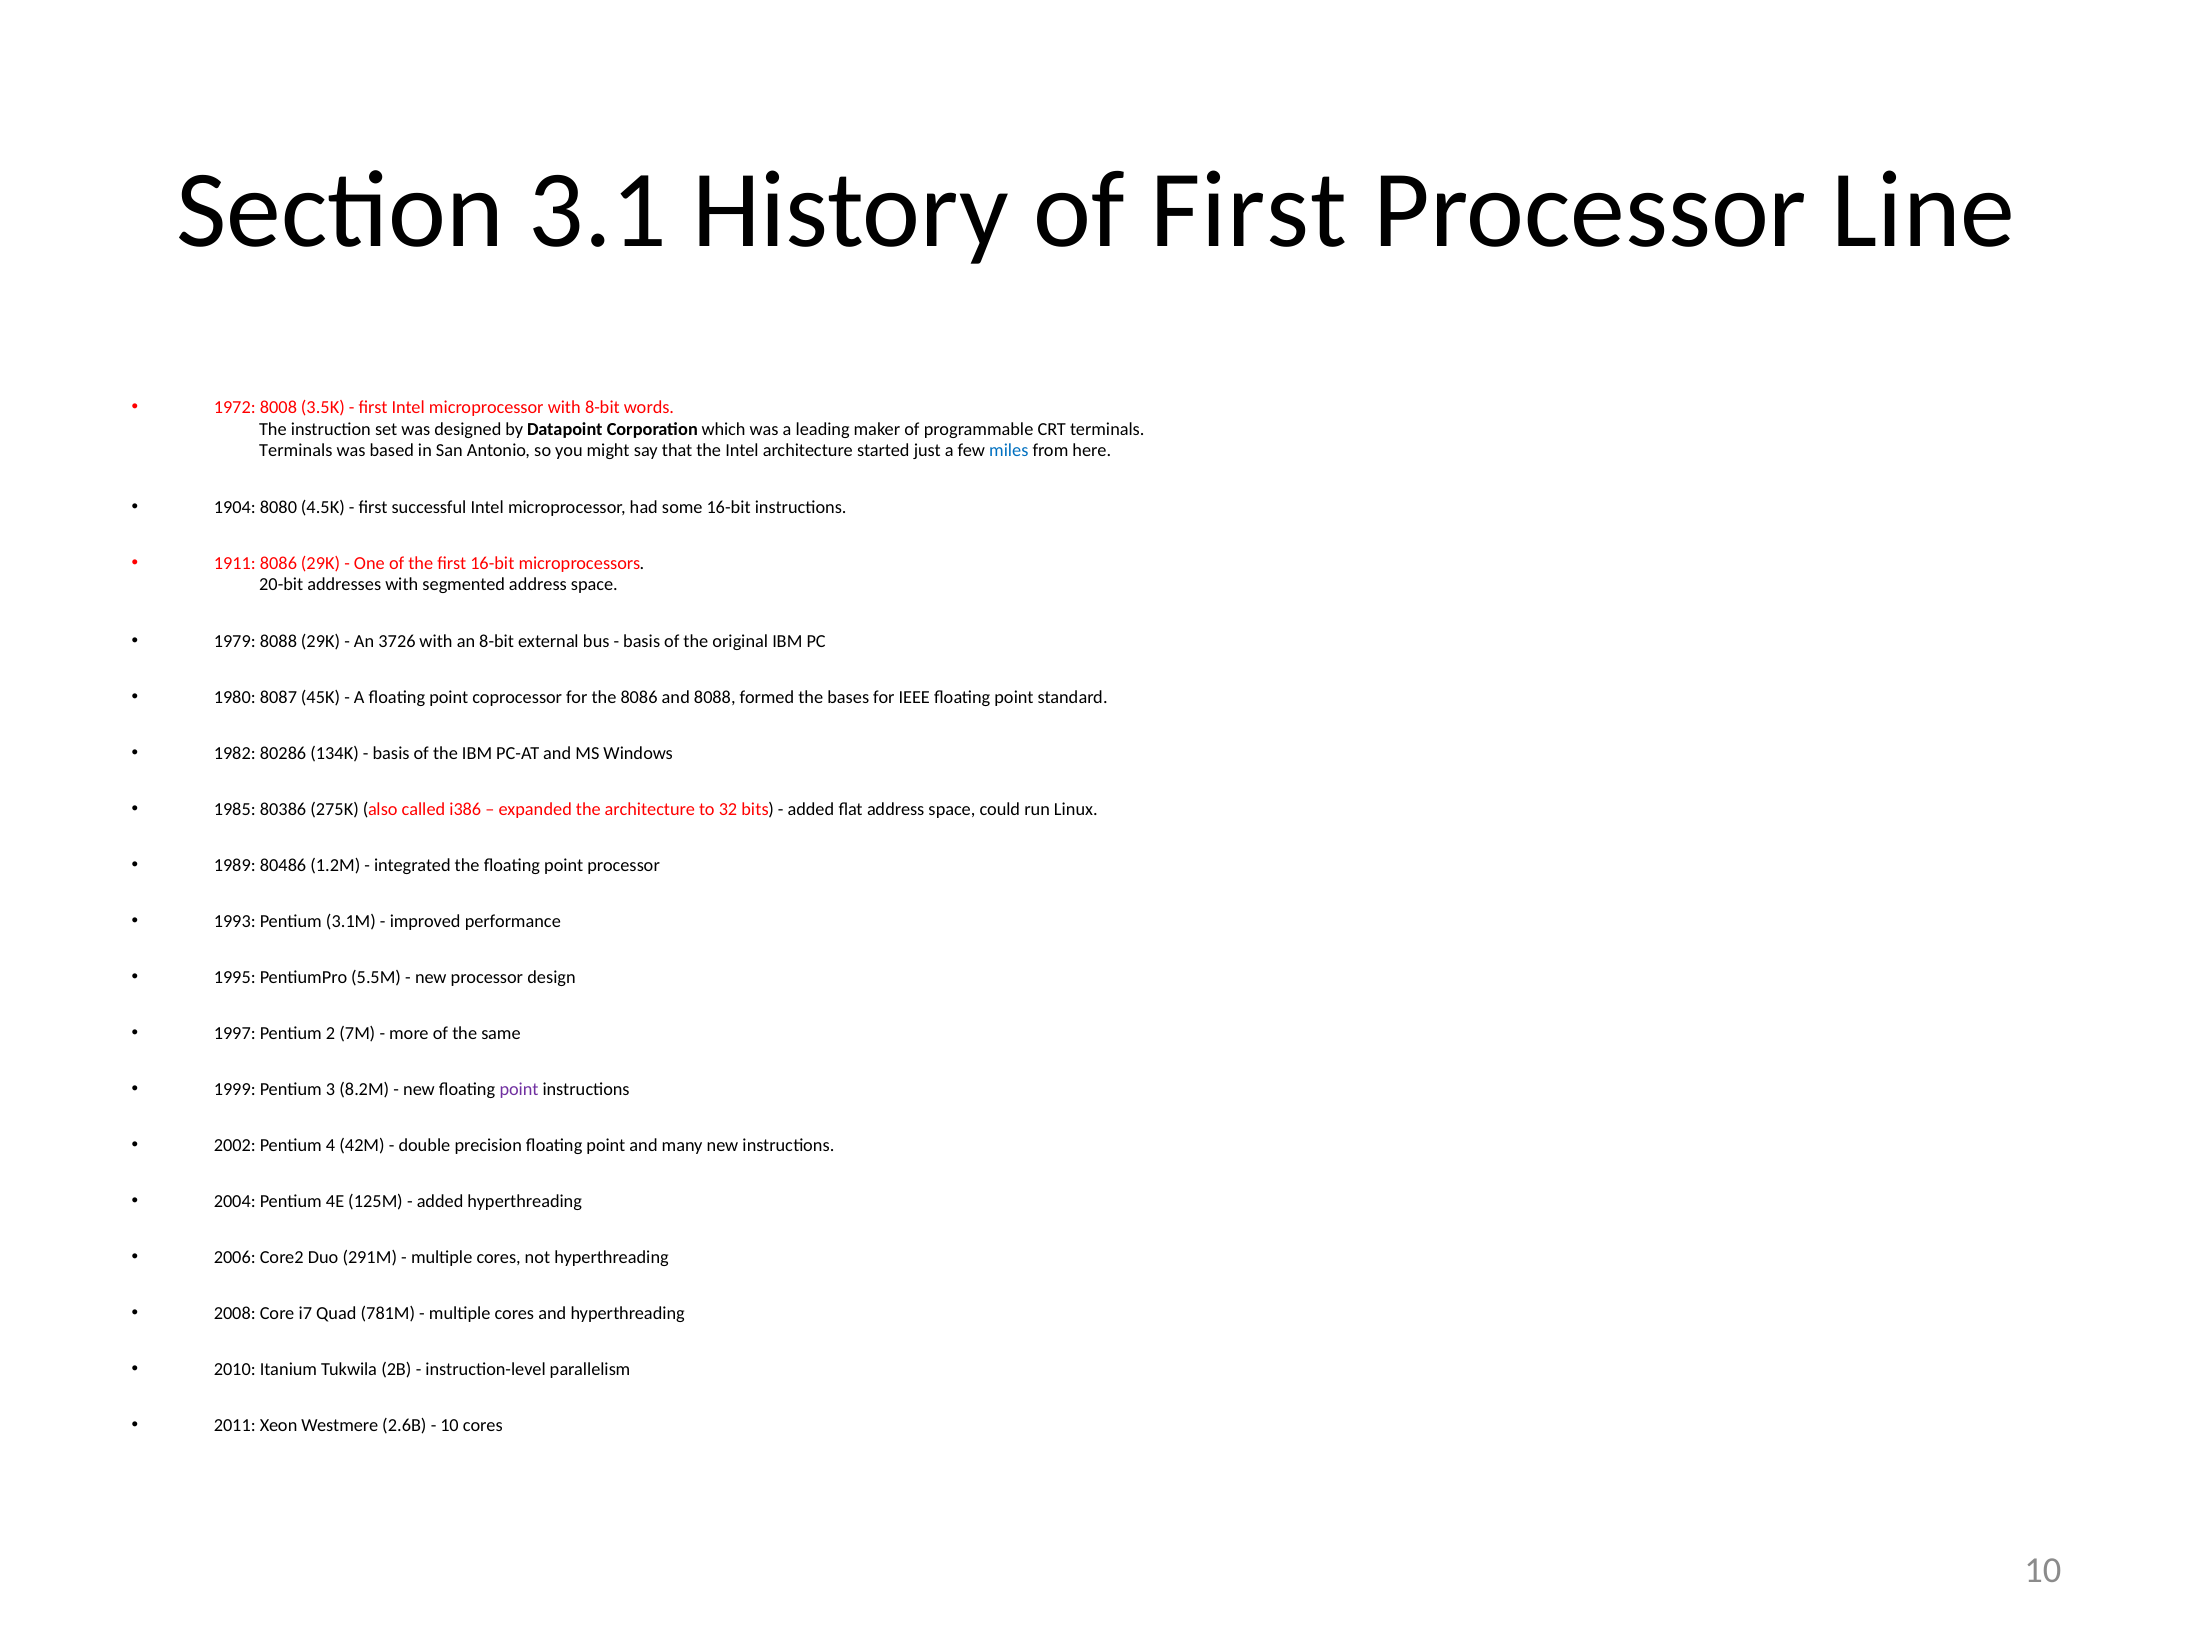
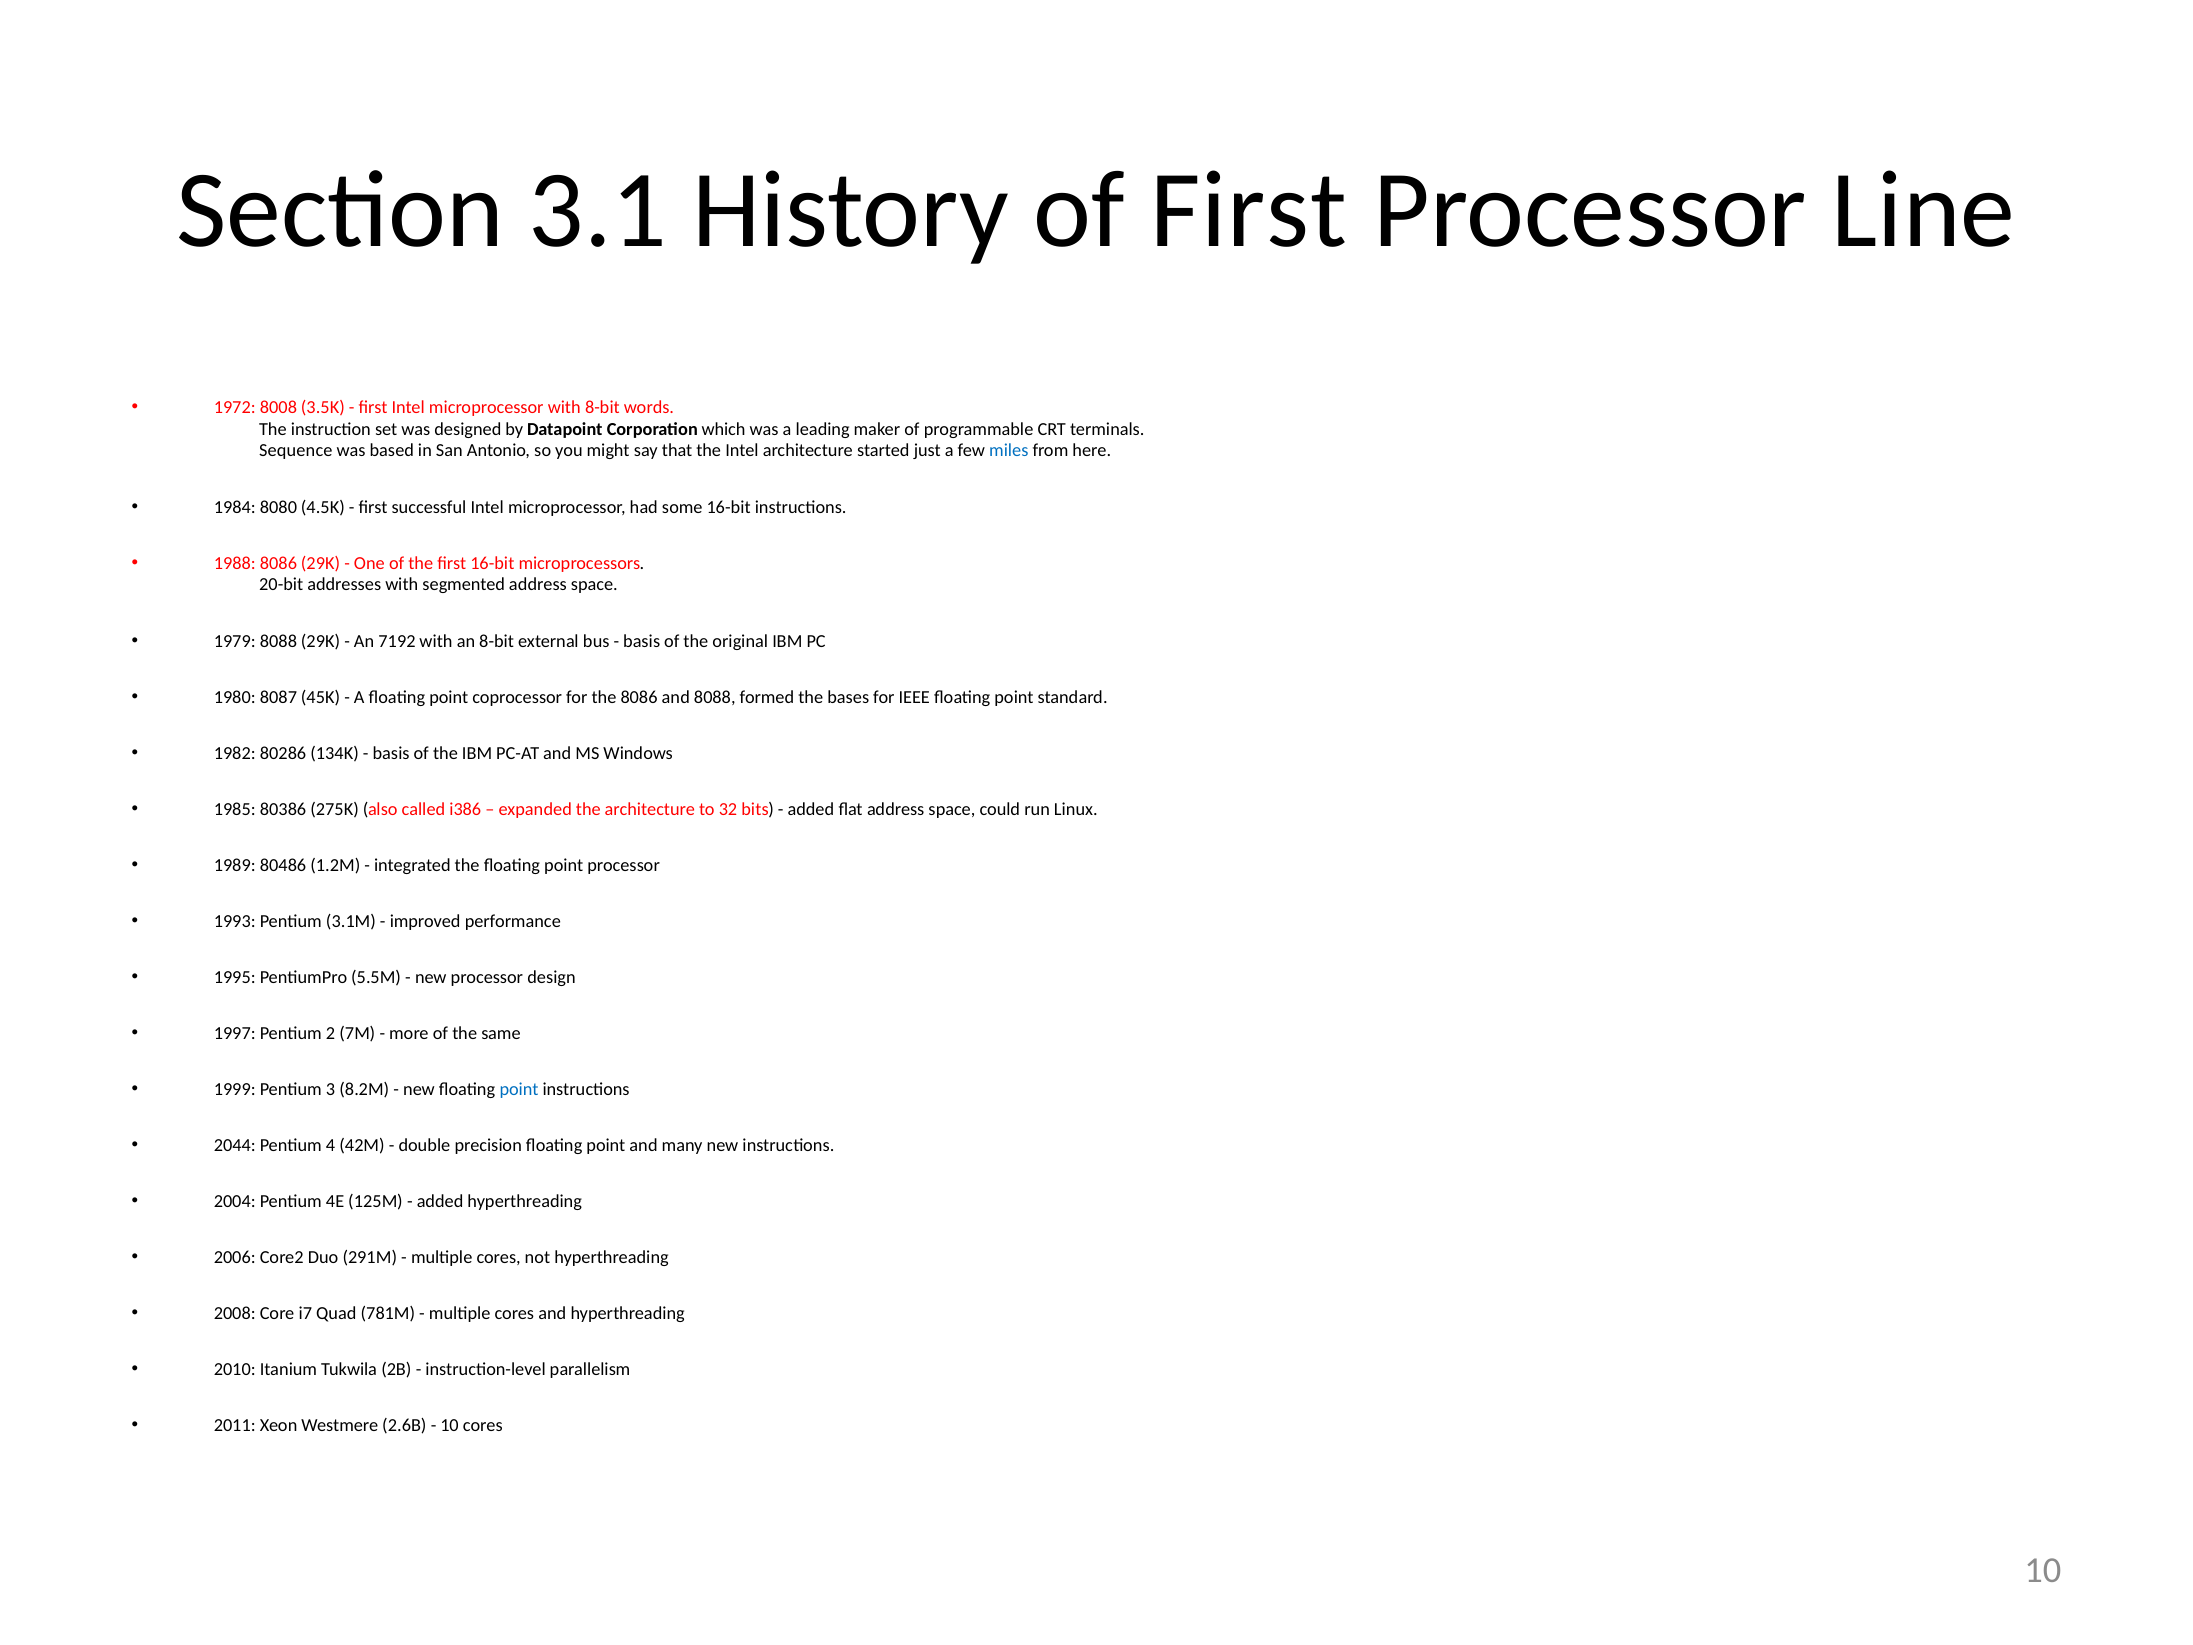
Terminals: Terminals -> Sequence (296, 451)
1904: 1904 -> 1984 (235, 507)
1911: 1911 -> 1988 (235, 563)
3726: 3726 -> 7192 (397, 641)
point colour: purple -> blue (519, 1089)
2002: 2002 -> 2044 (235, 1145)
